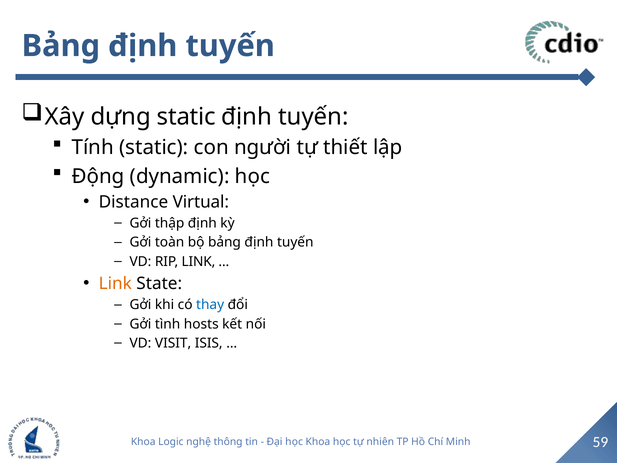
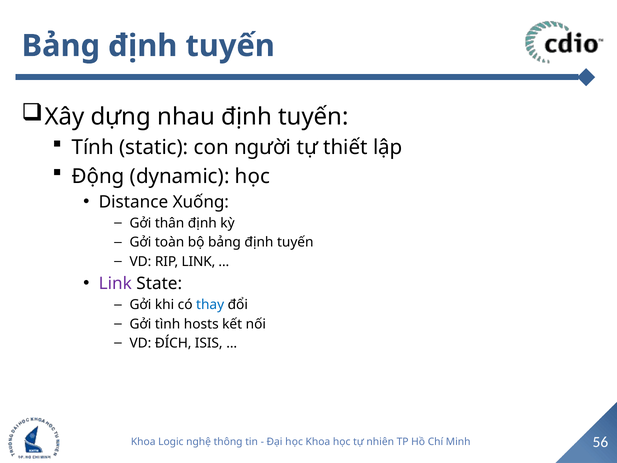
dựng static: static -> nhau (186, 117)
Virtual: Virtual -> Xuống (201, 202)
thập: thập -> thân (170, 223)
Link colour: orange -> purple (115, 284)
VISIT: VISIT -> ĐÍCH (173, 343)
59: 59 -> 56 (600, 442)
